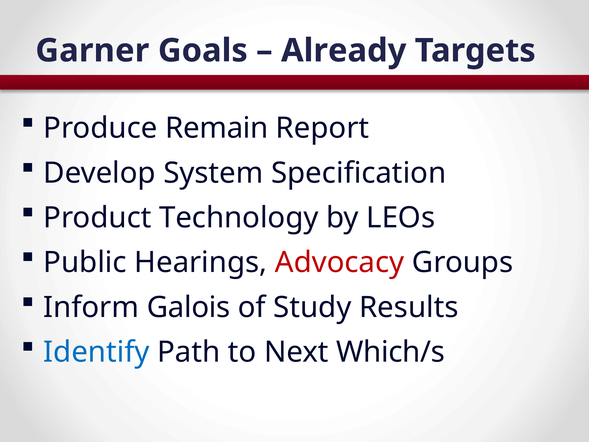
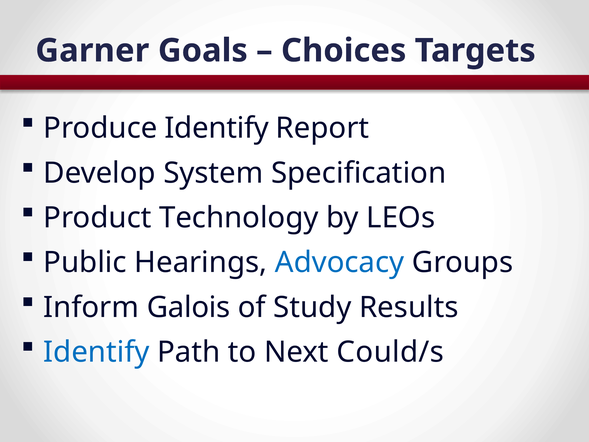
Already: Already -> Choices (344, 51)
Produce Remain: Remain -> Identify (217, 128)
Advocacy colour: red -> blue (340, 262)
Which/s: Which/s -> Could/s (390, 352)
